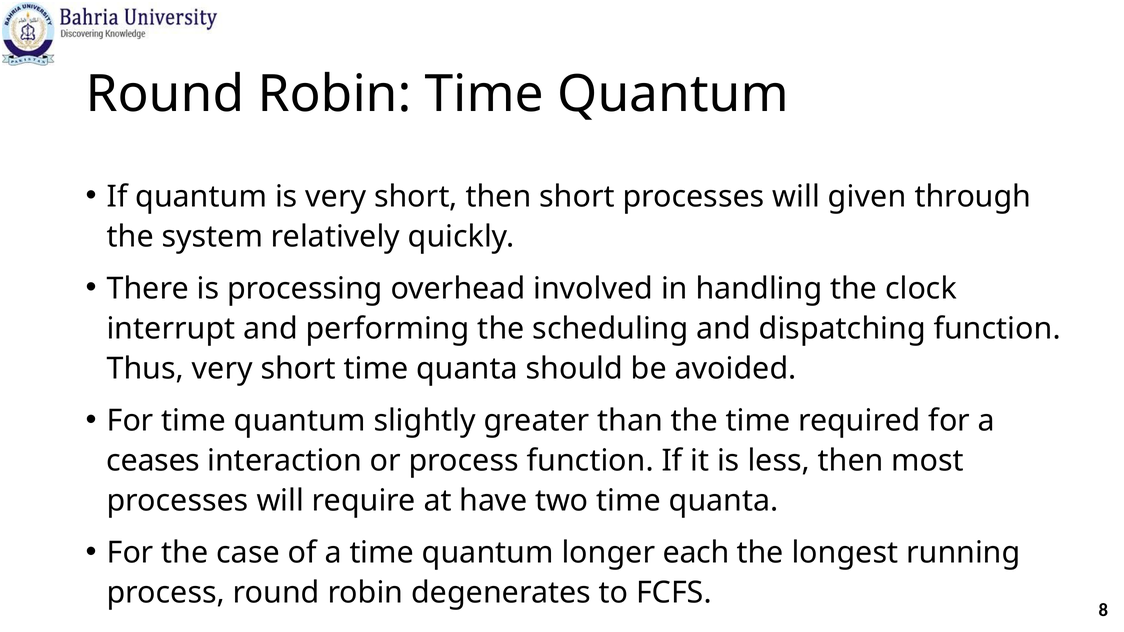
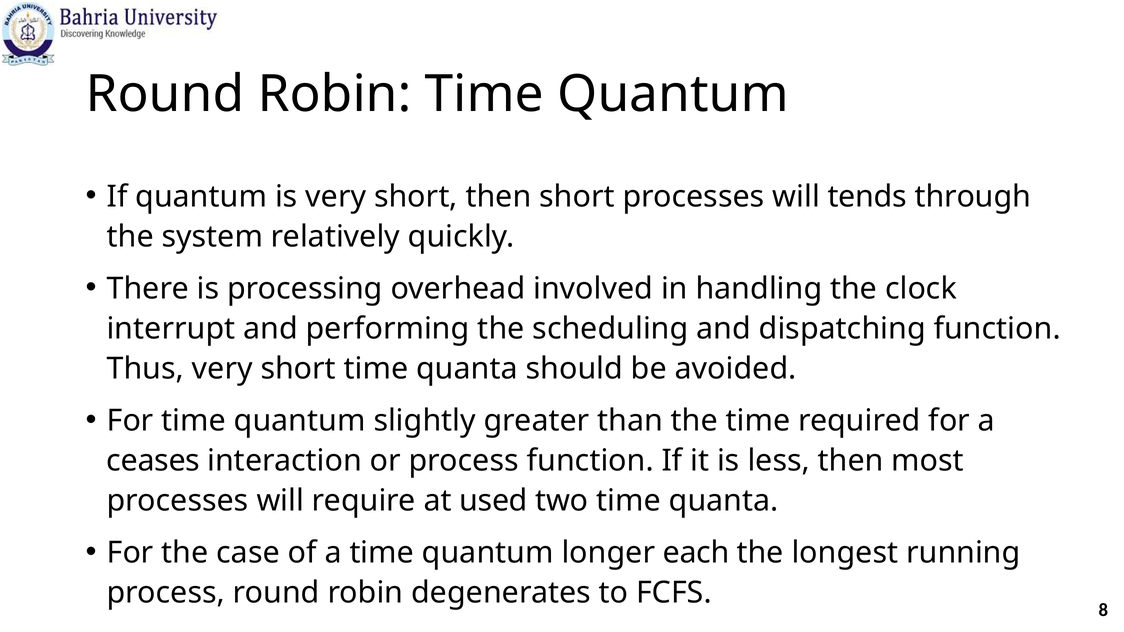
given: given -> tends (867, 197)
have: have -> used (493, 501)
